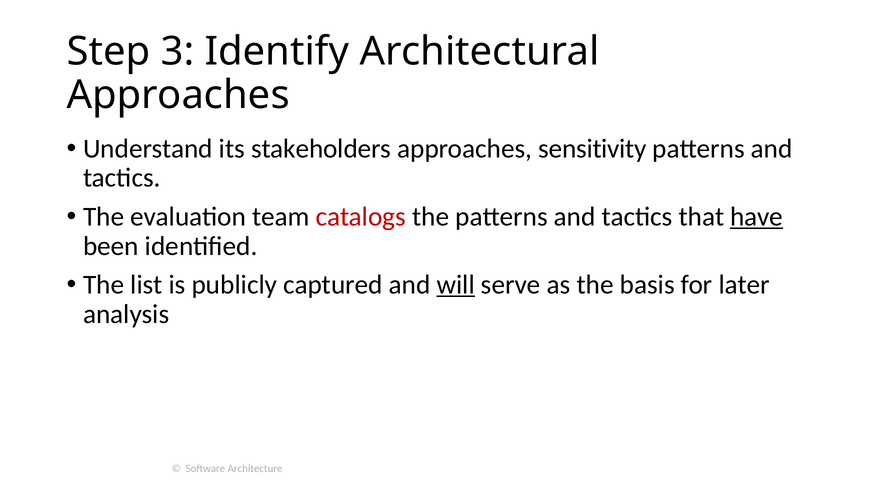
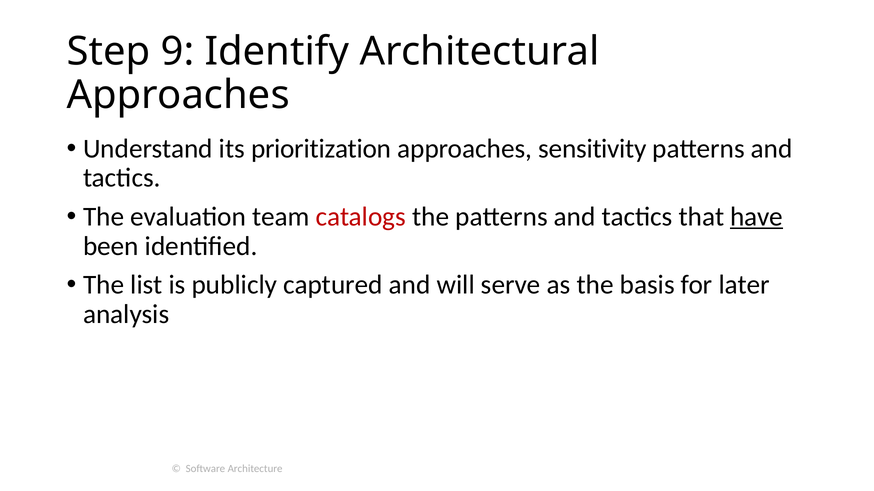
3: 3 -> 9 (178, 52)
stakeholders: stakeholders -> prioritization (321, 149)
will underline: present -> none (456, 285)
